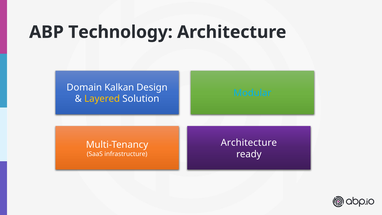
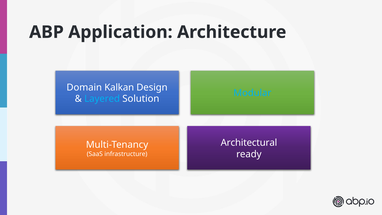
Technology: Technology -> Application (120, 32)
Layered colour: yellow -> light blue (102, 99)
Architecture: Architecture -> Architectural (249, 143)
